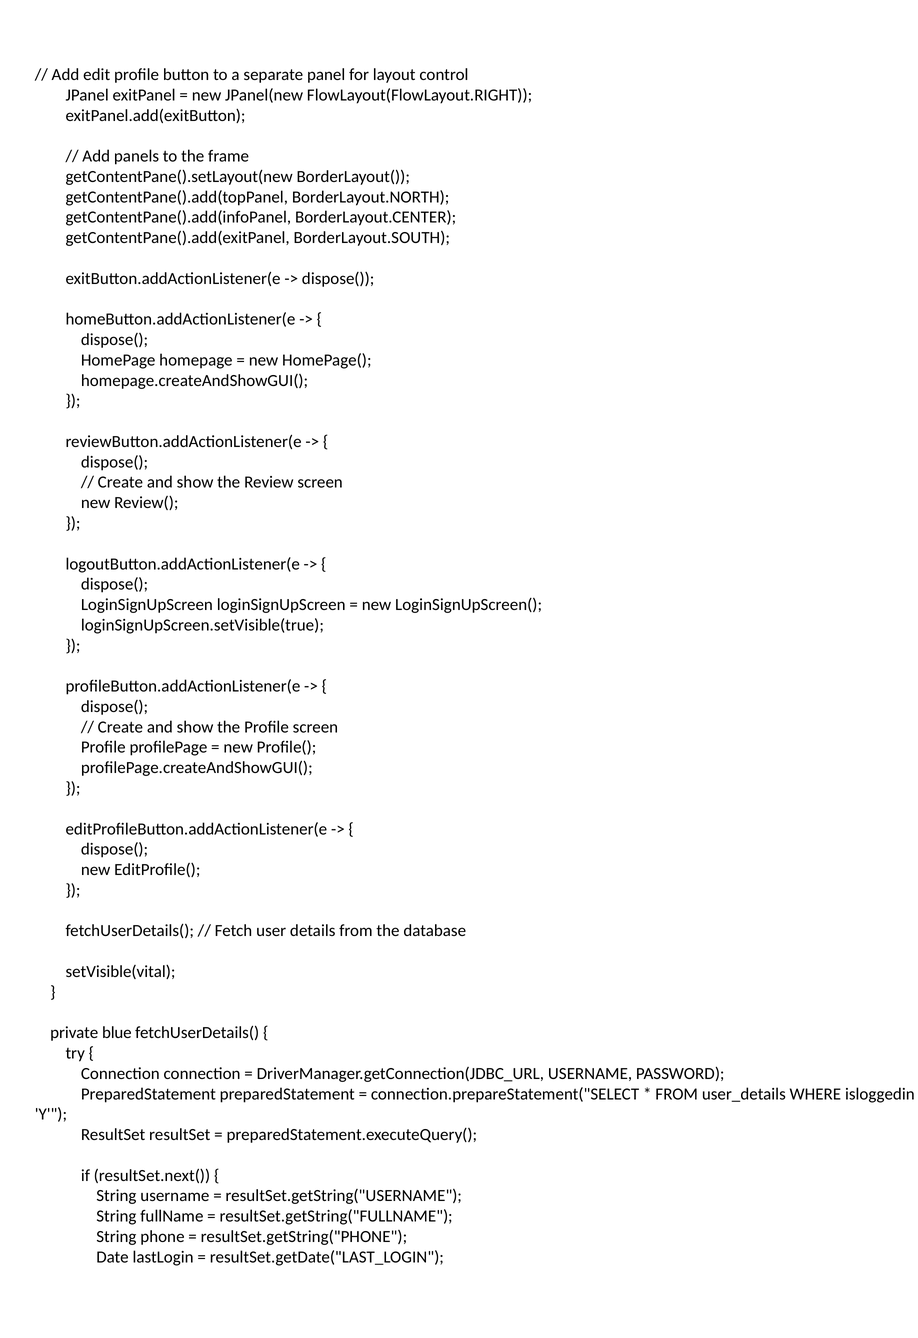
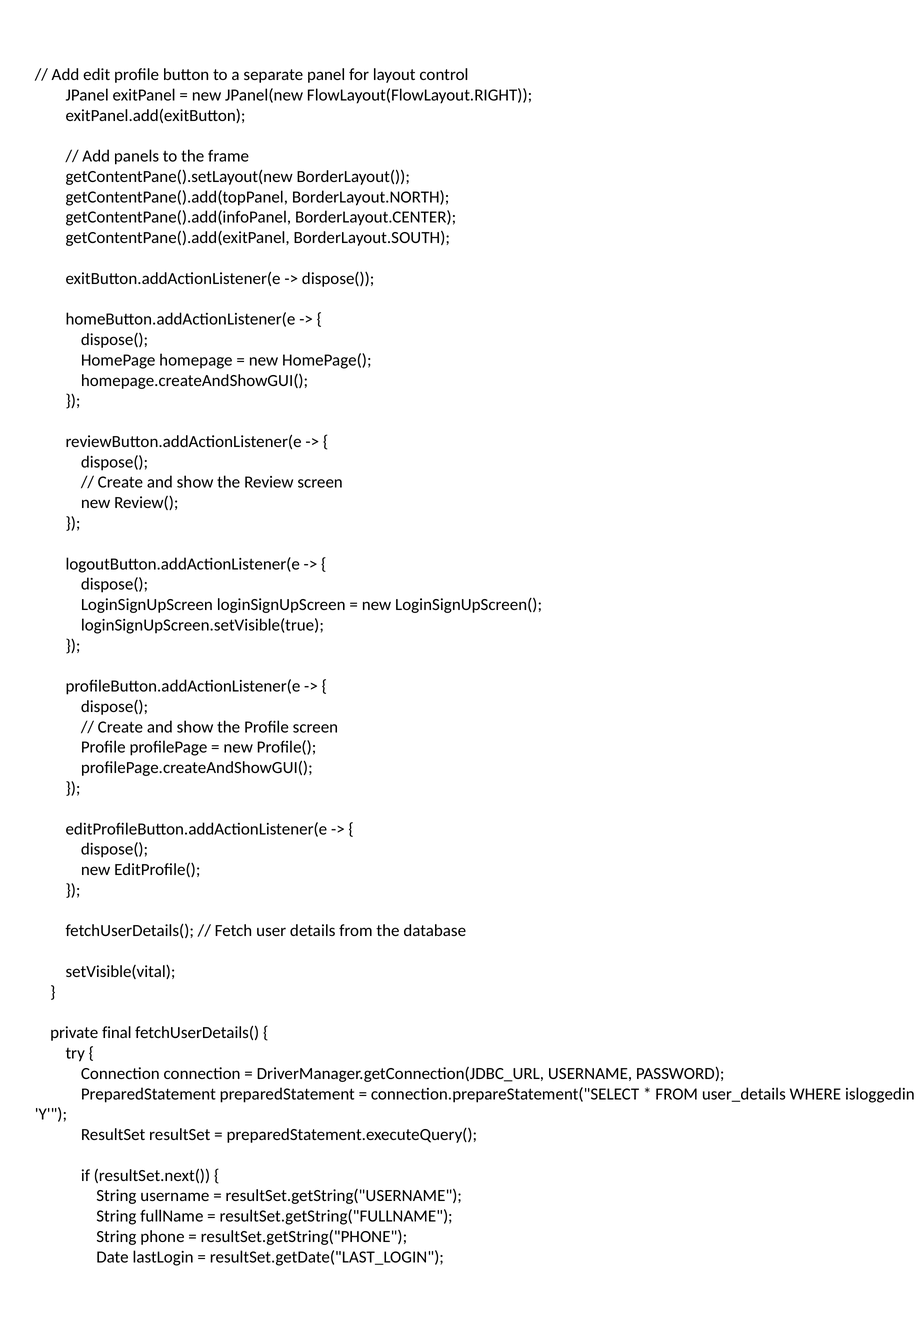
blue: blue -> final (117, 1033)
